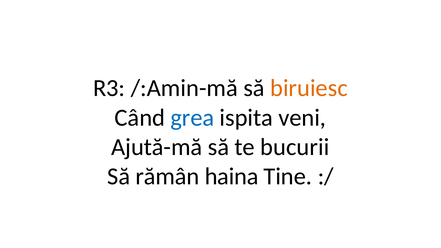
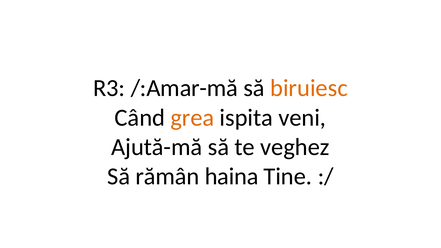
/:Amin-mă: /:Amin-mă -> /:Amar-mă (184, 88)
grea colour: blue -> orange (192, 118)
bucurii: bucurii -> veghez (295, 147)
